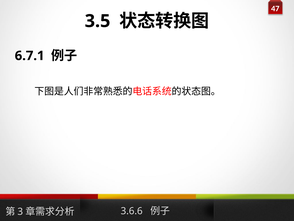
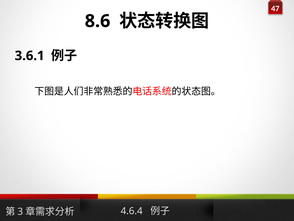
3.5: 3.5 -> 8.6 (98, 21)
6.7.1: 6.7.1 -> 3.6.1 (30, 56)
3.6.6: 3.6.6 -> 4.6.4 (132, 211)
